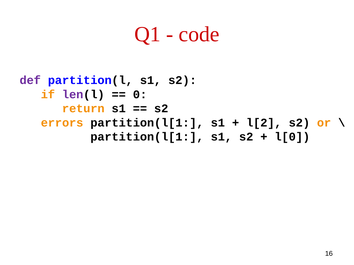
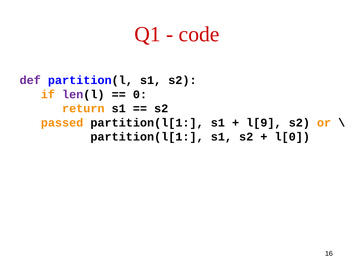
errors: errors -> passed (62, 123)
l[2: l[2 -> l[9 (264, 123)
